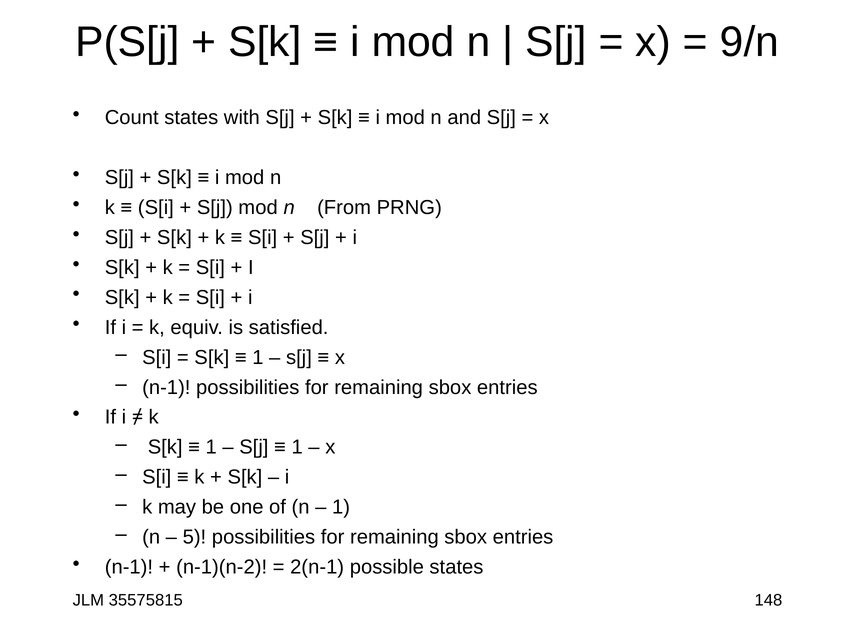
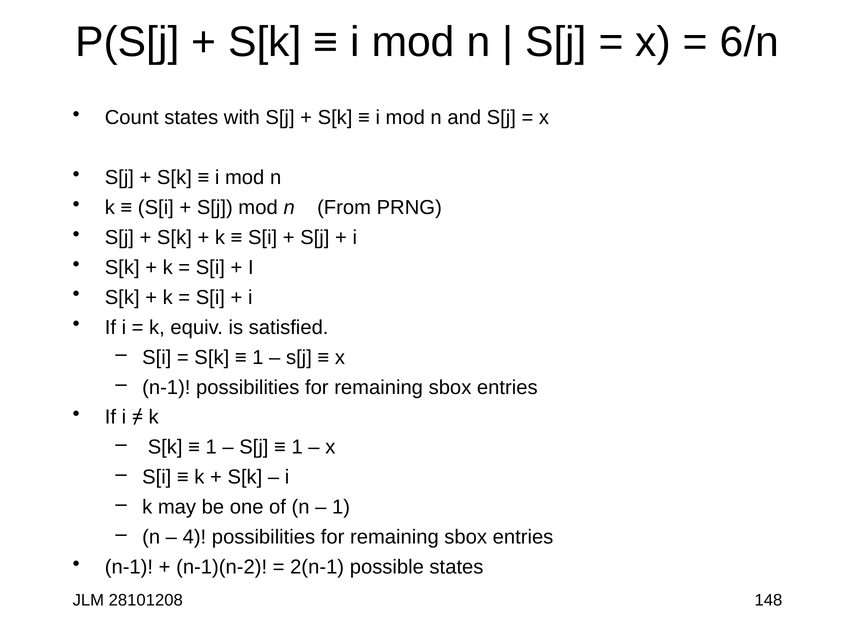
9/n: 9/n -> 6/n (749, 42)
5: 5 -> 4 (194, 537)
35575815: 35575815 -> 28101208 (146, 600)
